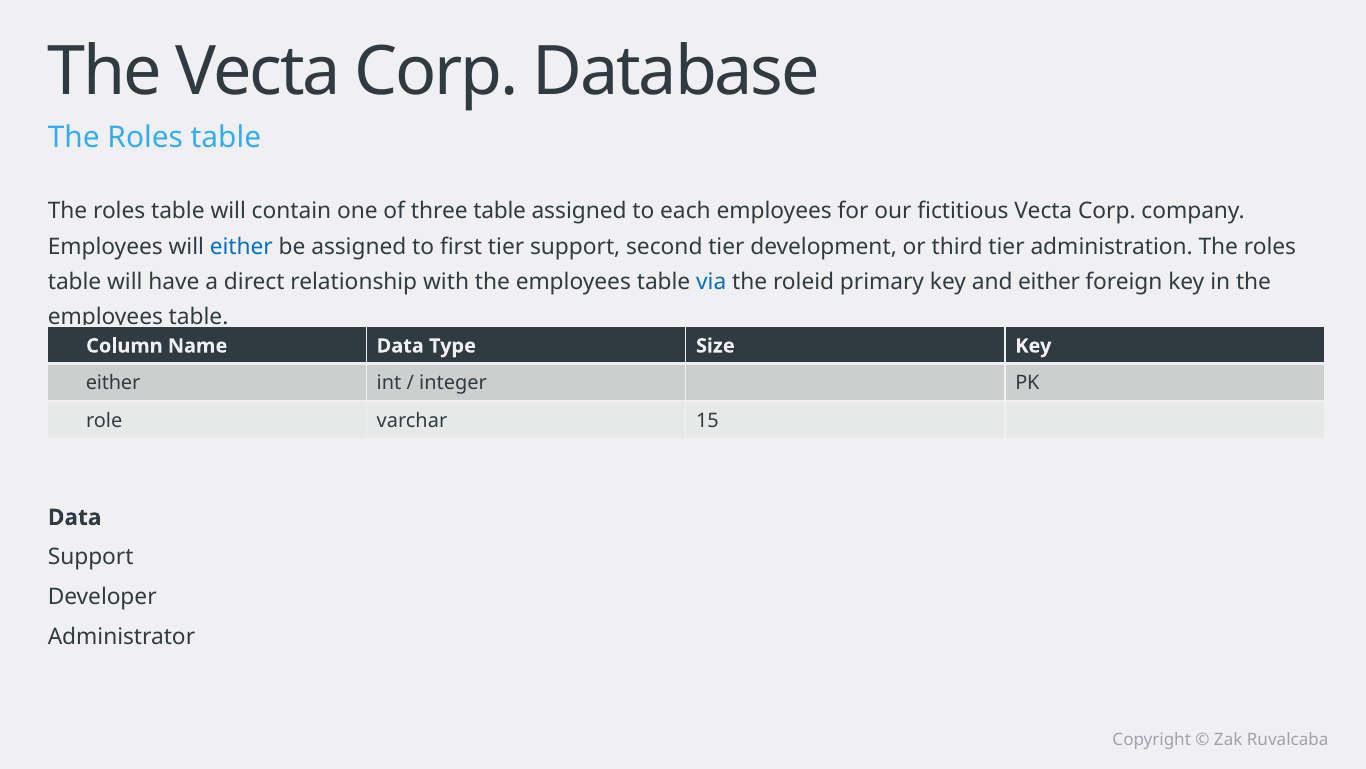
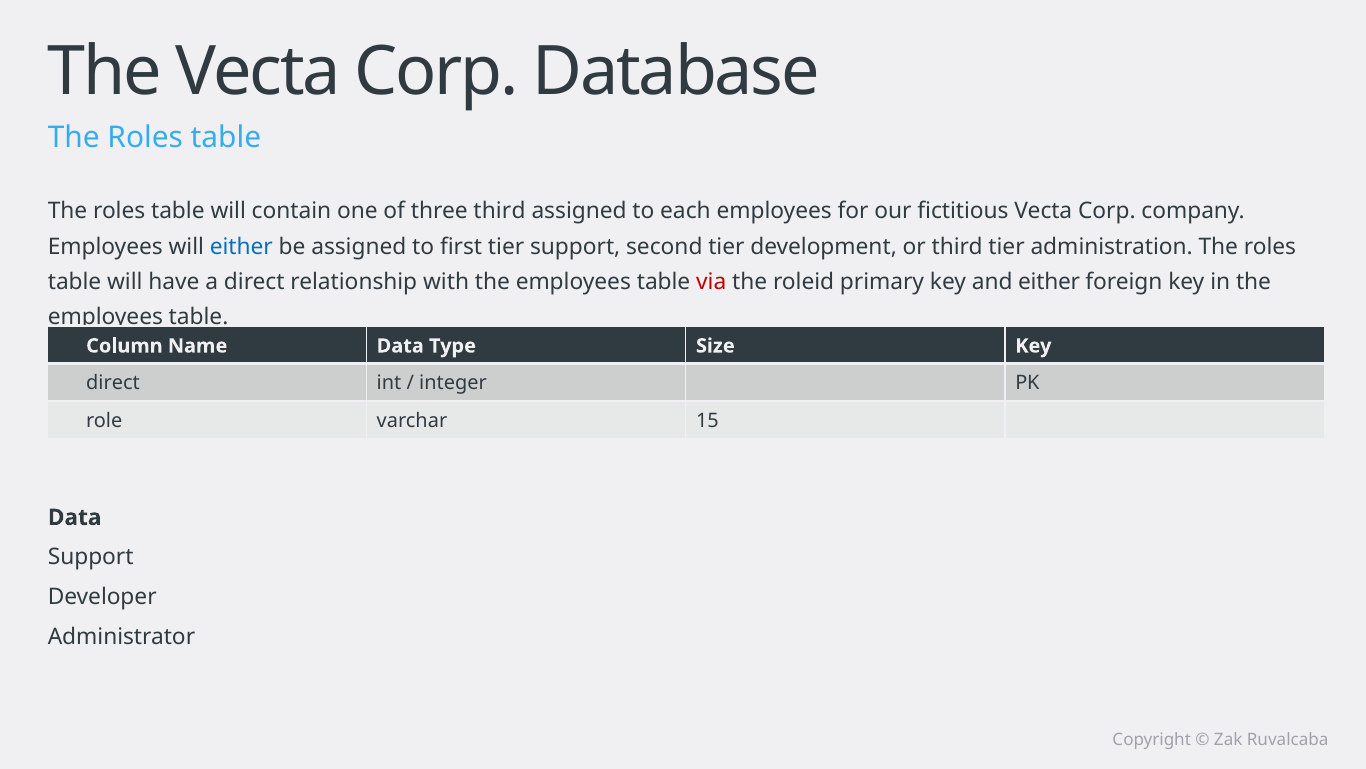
three table: table -> third (499, 211)
via colour: blue -> red (711, 282)
either: either -> direct (113, 383)
